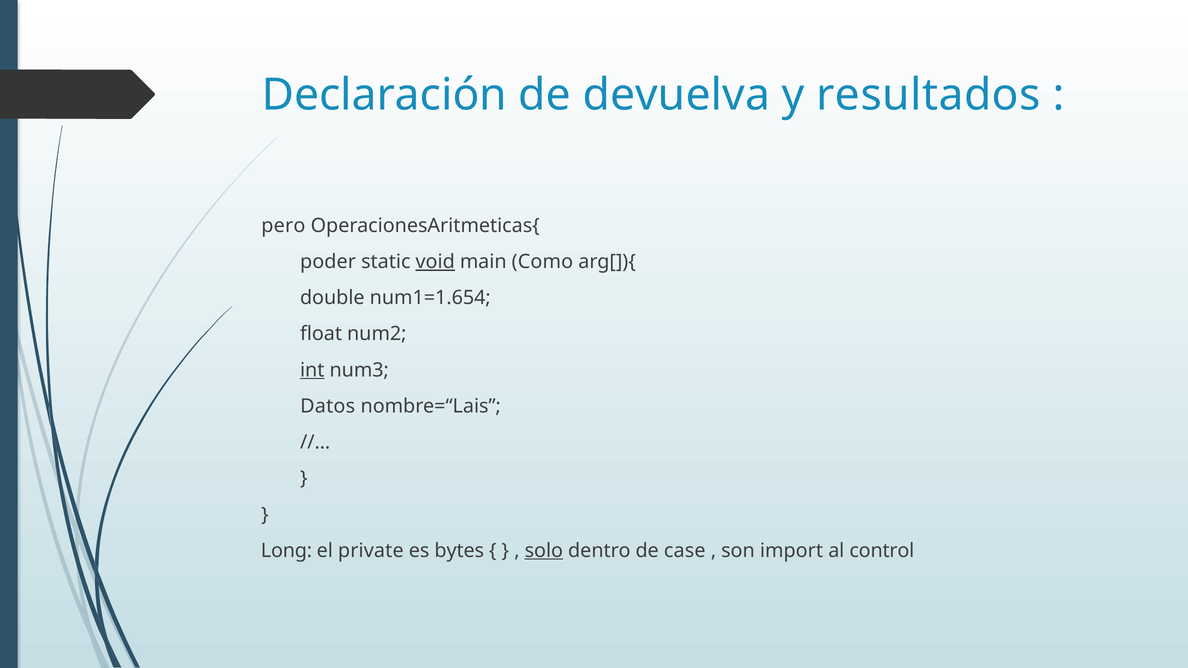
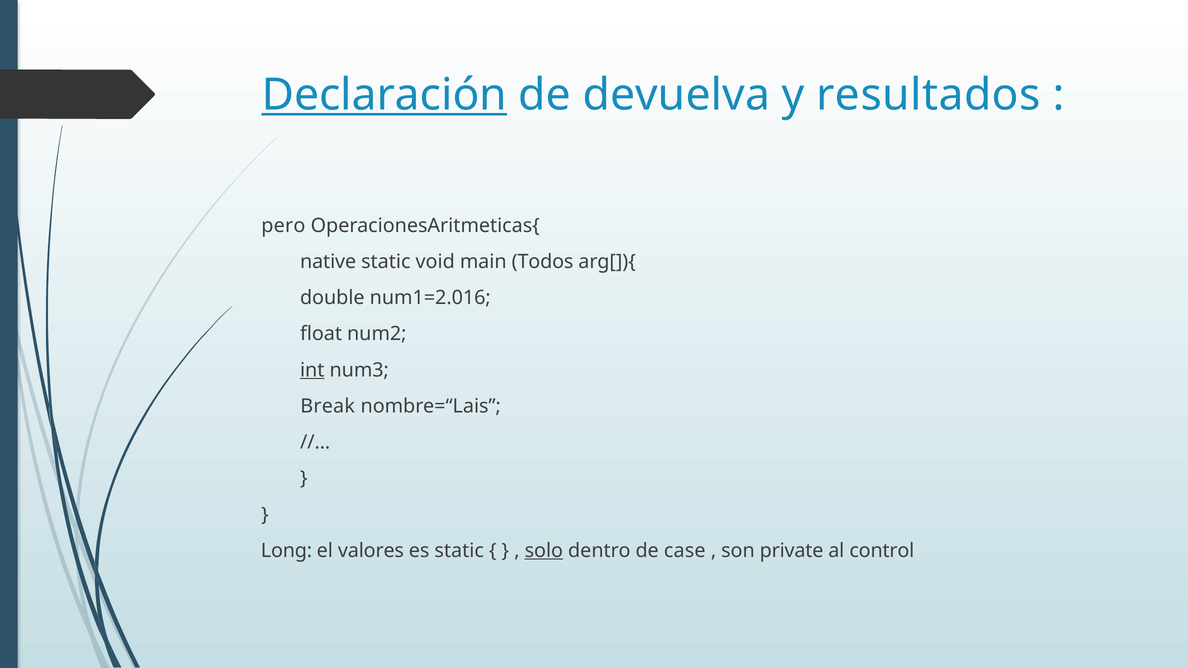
Declaración underline: none -> present (384, 95)
poder: poder -> native (328, 262)
void underline: present -> none (435, 262)
Como: Como -> Todos (543, 262)
num1=1.654: num1=1.654 -> num1=2.016 (430, 298)
Datos: Datos -> Break (328, 406)
private: private -> valores (371, 551)
es bytes: bytes -> static (459, 551)
import: import -> private (792, 551)
